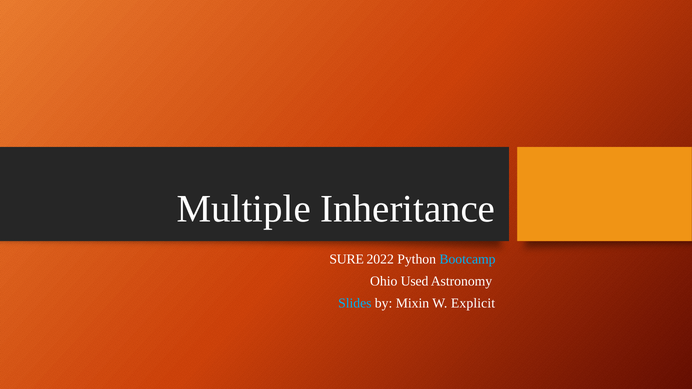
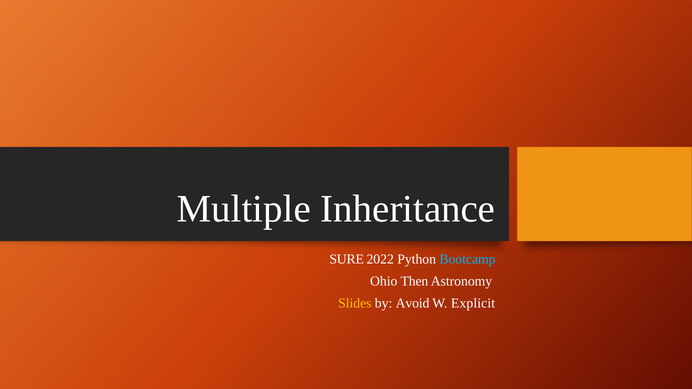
Used: Used -> Then (414, 281)
Slides colour: light blue -> yellow (355, 303)
Mixin: Mixin -> Avoid (413, 303)
